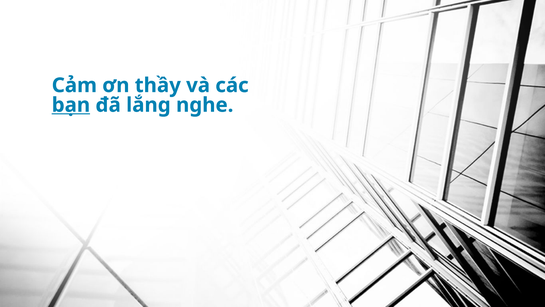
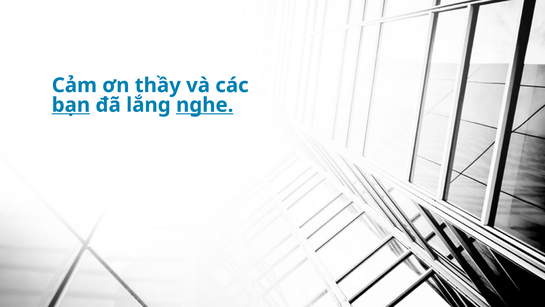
nghe underline: none -> present (205, 105)
